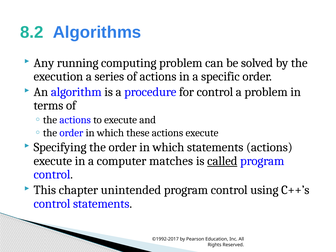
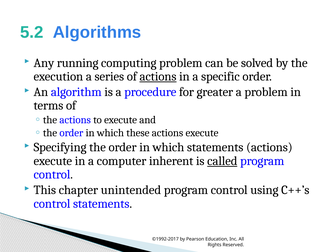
8.2: 8.2 -> 5.2 (32, 32)
actions underline: none -> present (158, 76)
for control: control -> greater (215, 92)
matches: matches -> inherent (171, 161)
